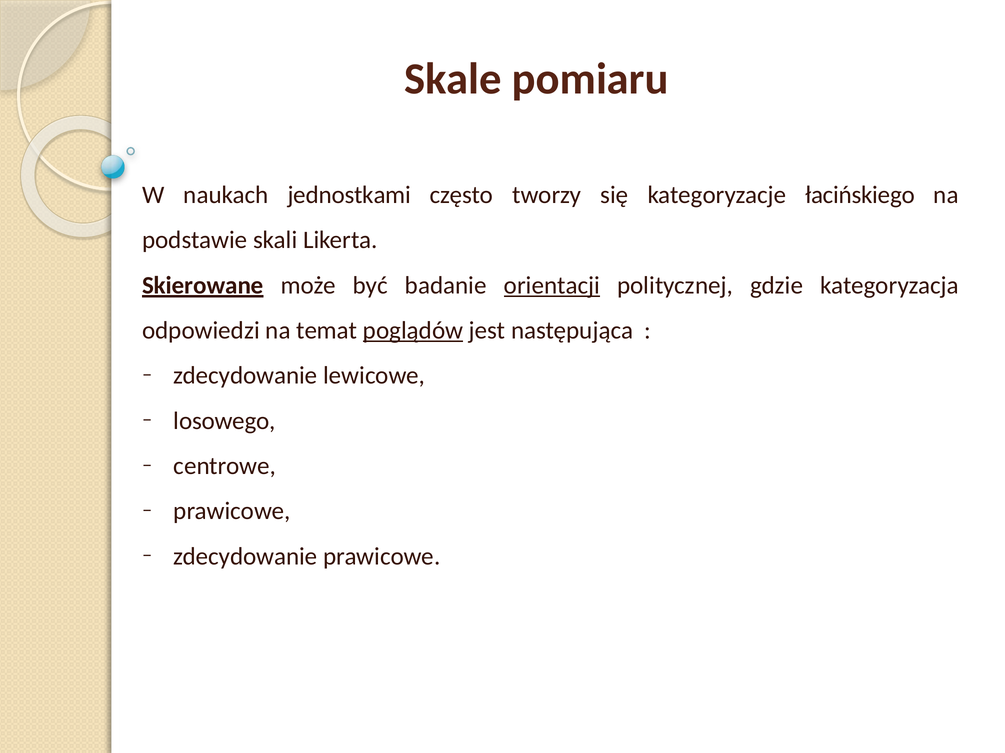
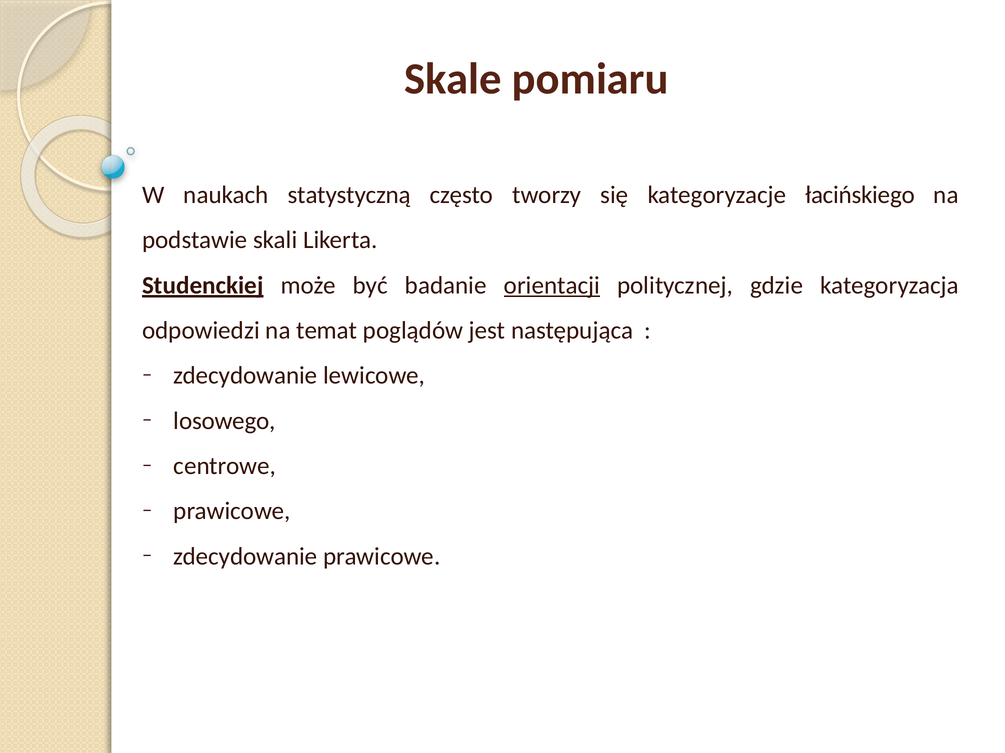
jednostkami: jednostkami -> statystyczną (349, 195)
Skierowane: Skierowane -> Studenckiej (203, 286)
poglądów underline: present -> none (413, 331)
